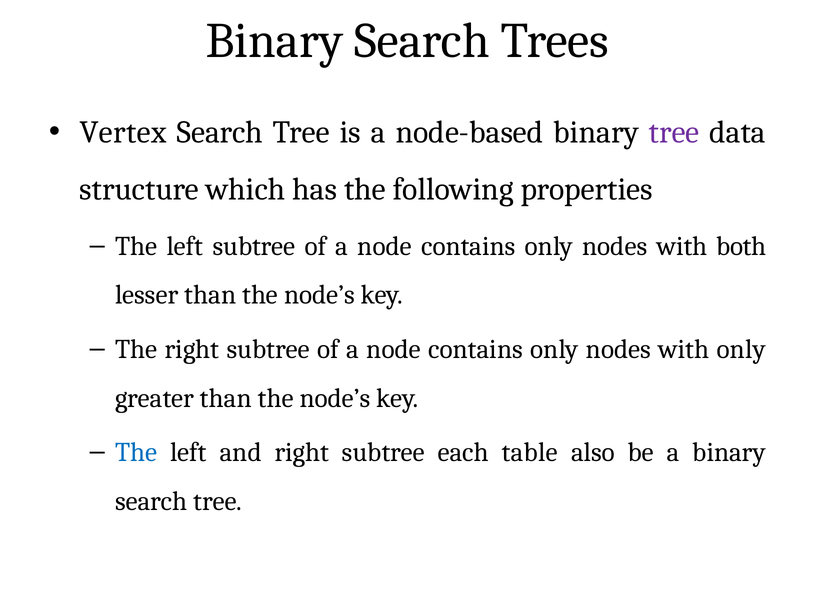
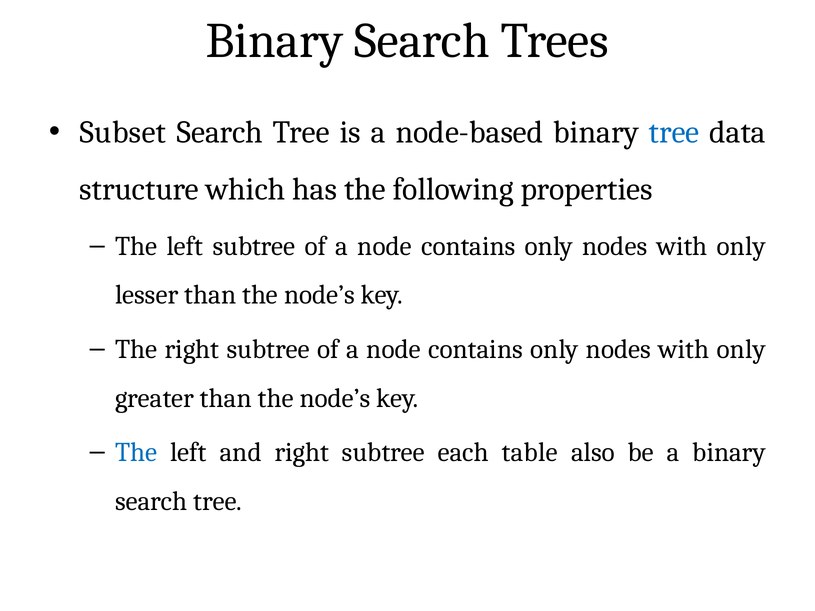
Vertex: Vertex -> Subset (123, 133)
tree colour: purple -> blue (674, 133)
both: both -> only (741, 246)
